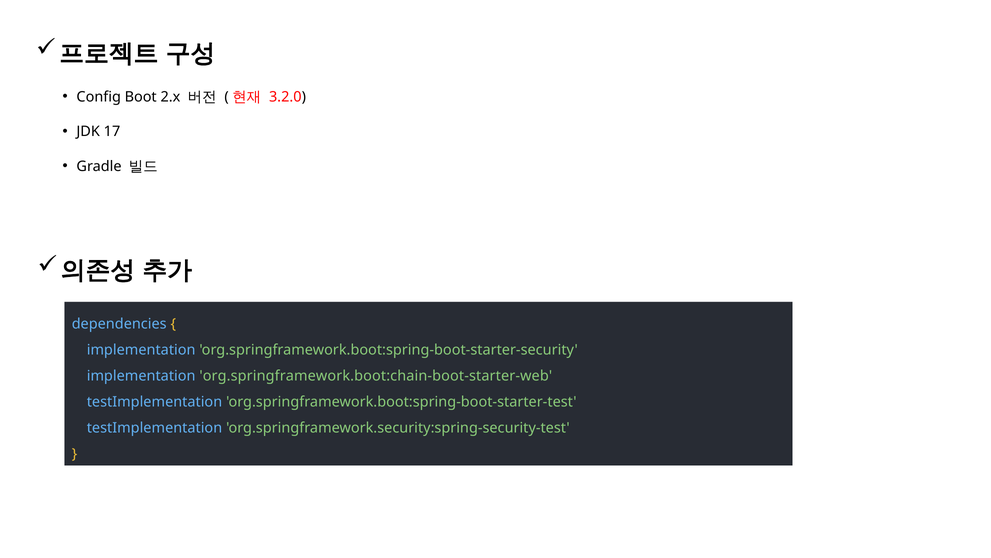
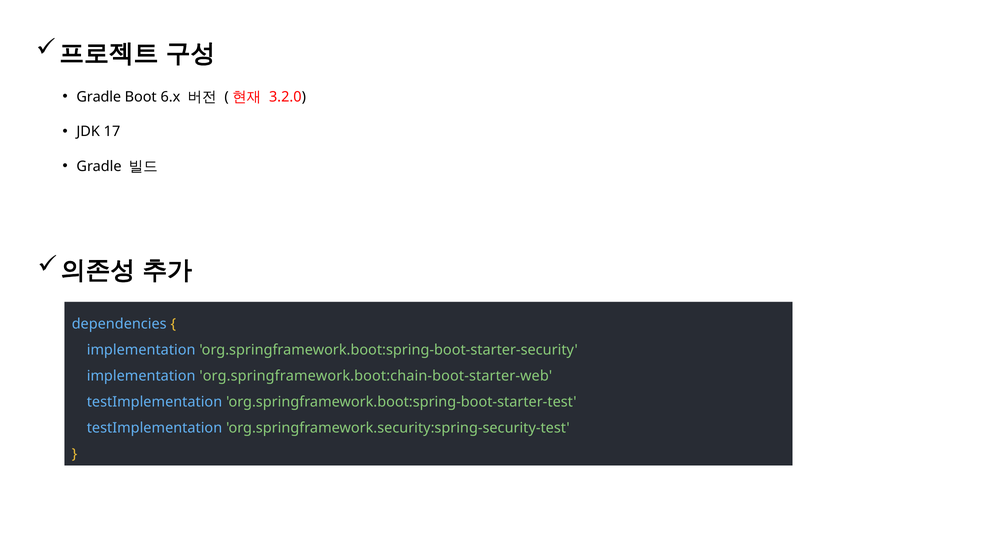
Config: Config -> Gradle (99, 97)
2.x: 2.x -> 6.x (170, 97)
